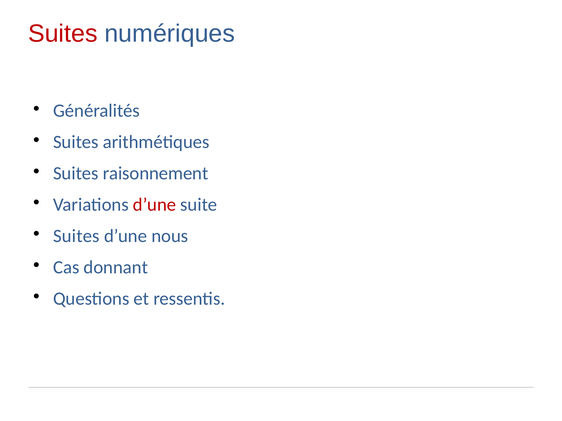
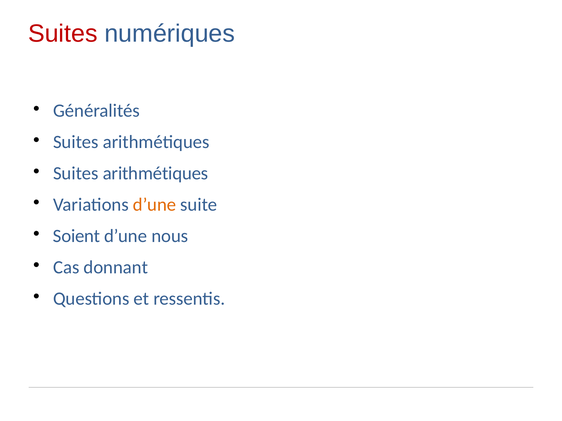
raisonnement: raisonnement -> arithmétiques (156, 174)
d’une colour: red -> orange (155, 205)
Suites: Suites -> Soient (77, 236)
